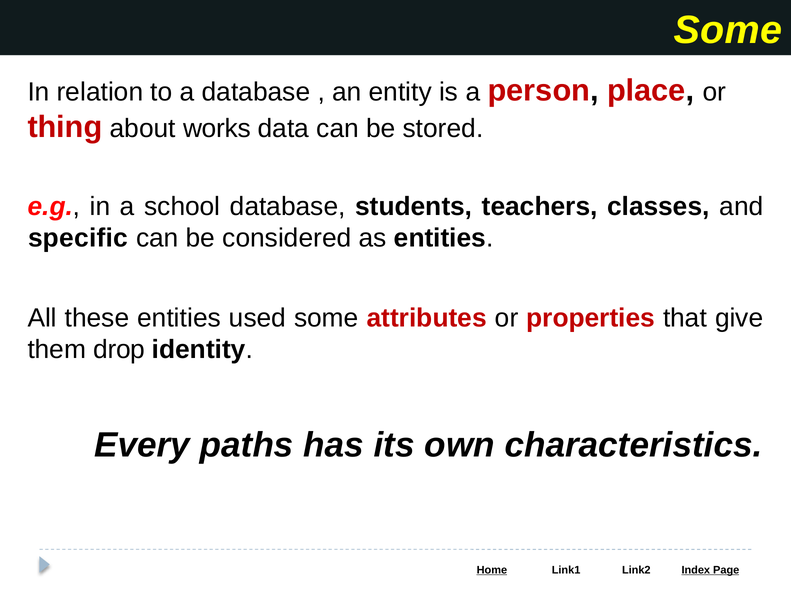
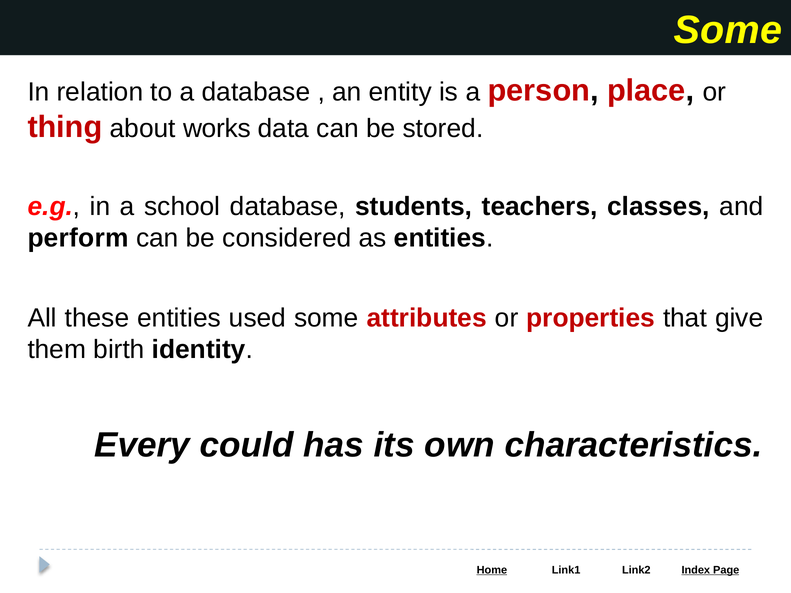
specific: specific -> perform (78, 238)
drop: drop -> birth (119, 350)
paths: paths -> could (247, 445)
